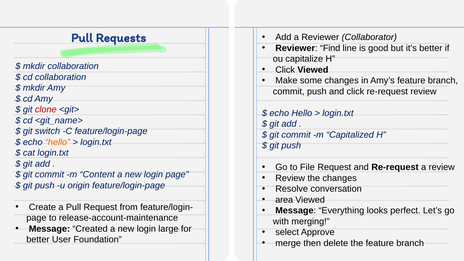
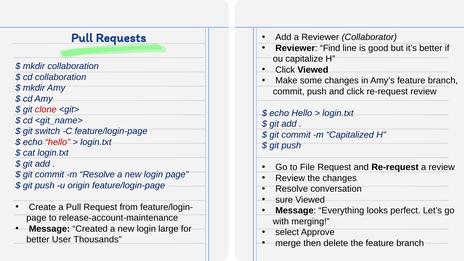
hello colour: orange -> red (58, 142)
m Content: Content -> Resolve (97, 175)
area: area -> sure (284, 200)
Foundation: Foundation -> Thousands (98, 240)
